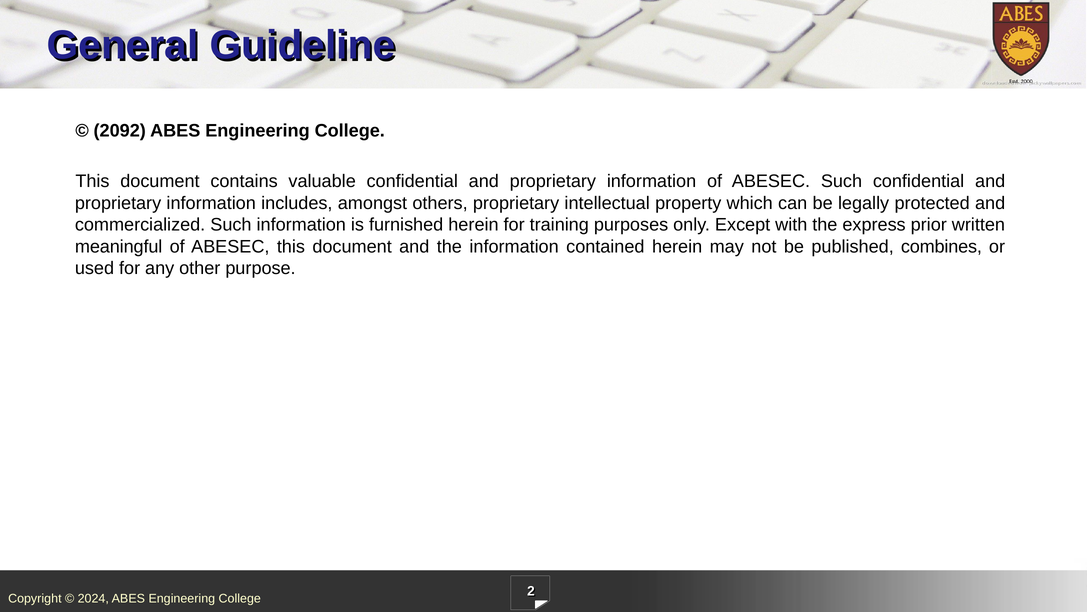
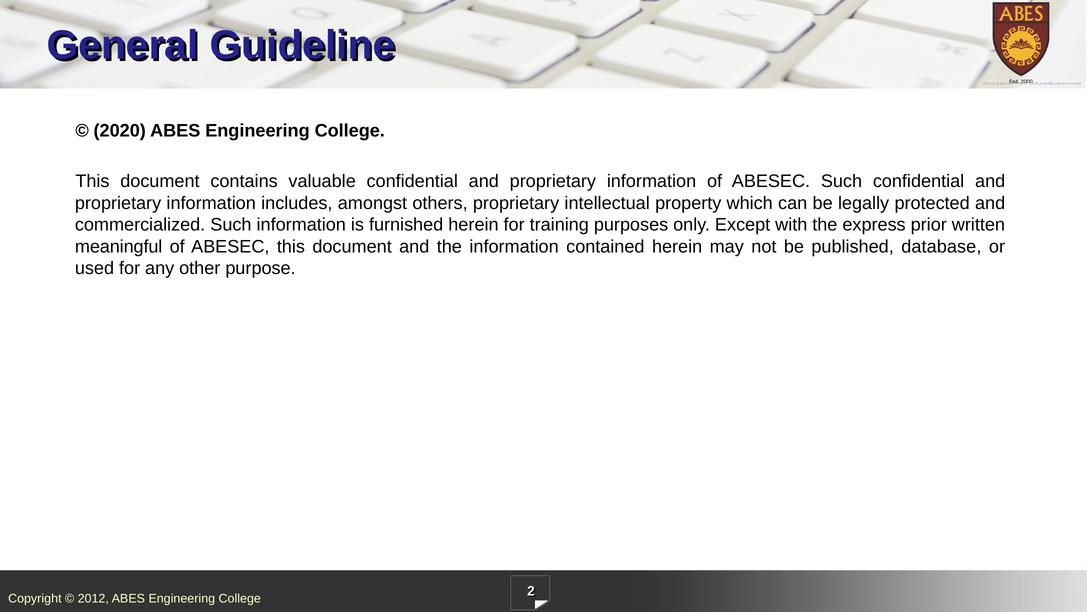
2092: 2092 -> 2020 (120, 131)
combines: combines -> database (941, 246)
2024: 2024 -> 2012 (93, 598)
